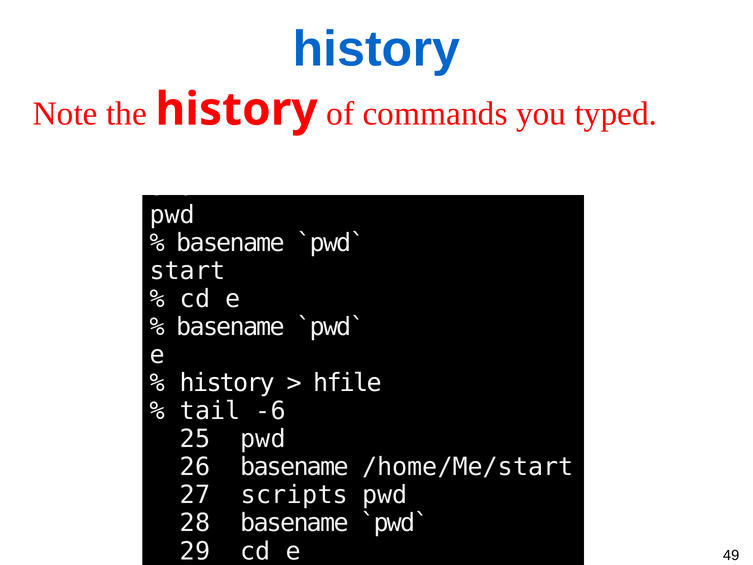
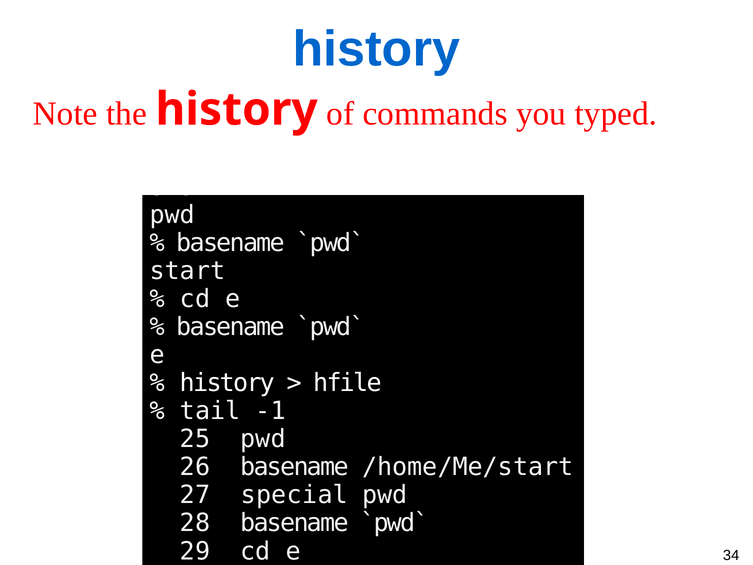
-6: -6 -> -1 (271, 411)
scripts: scripts -> special (294, 495)
49: 49 -> 34 (731, 555)
